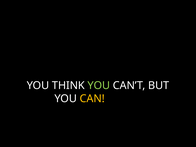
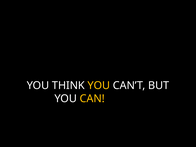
YOU colour: light green -> yellow (99, 86)
